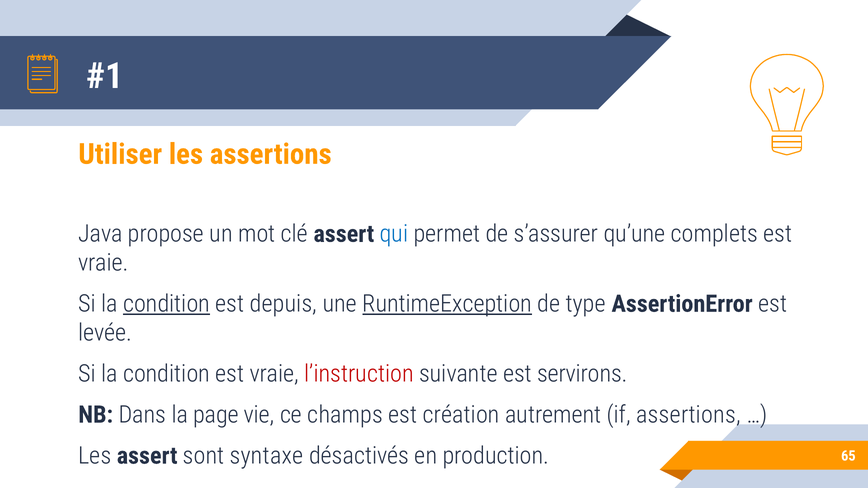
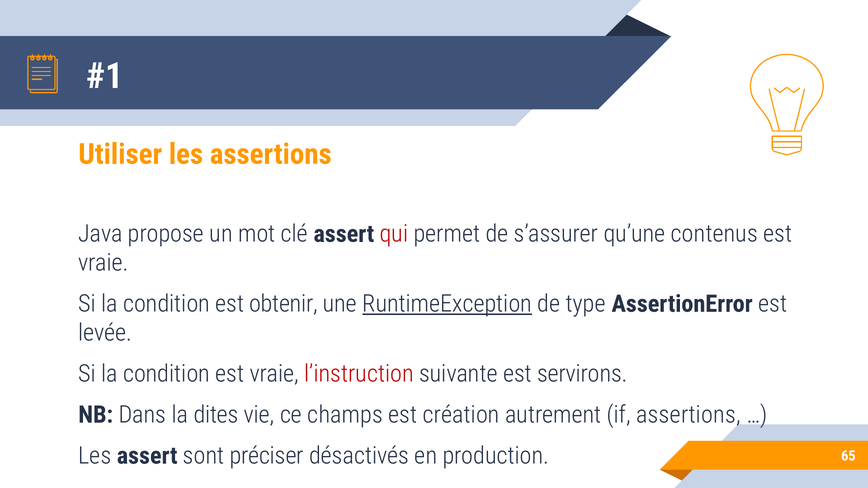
qui colour: blue -> red (394, 234)
complets: complets -> contenus (714, 234)
condition underline: present -> none (167, 304)
depuis: depuis -> obtenir (284, 304)
page: page -> dites (216, 415)
syntaxe: syntaxe -> préciser (267, 456)
